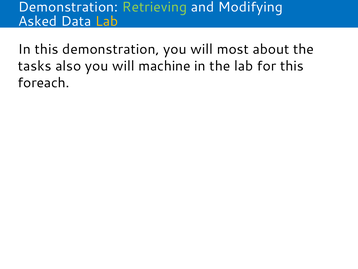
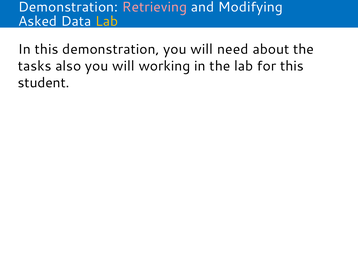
Retrieving colour: light green -> pink (154, 7)
most: most -> need (233, 49)
machine: machine -> working (164, 66)
foreach: foreach -> student (44, 83)
